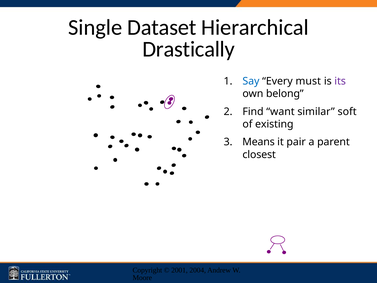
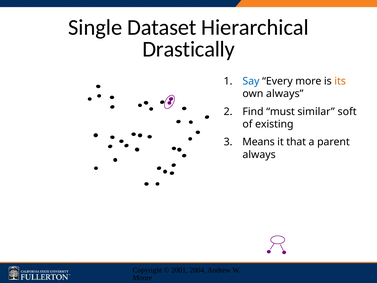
must: must -> more (308, 81)
its colour: purple -> orange (340, 81)
own belong: belong -> always (285, 94)
want: want -> must (281, 111)
pair: pair -> that (296, 142)
closest: closest -> always (259, 154)
